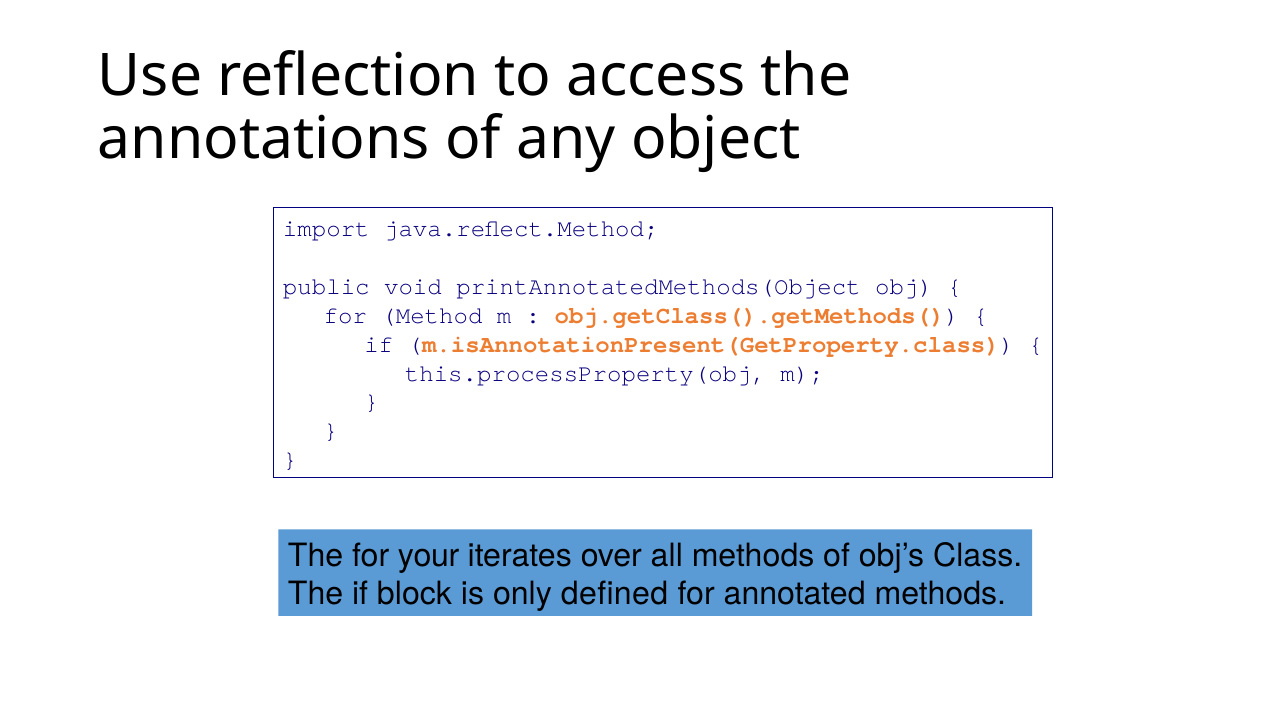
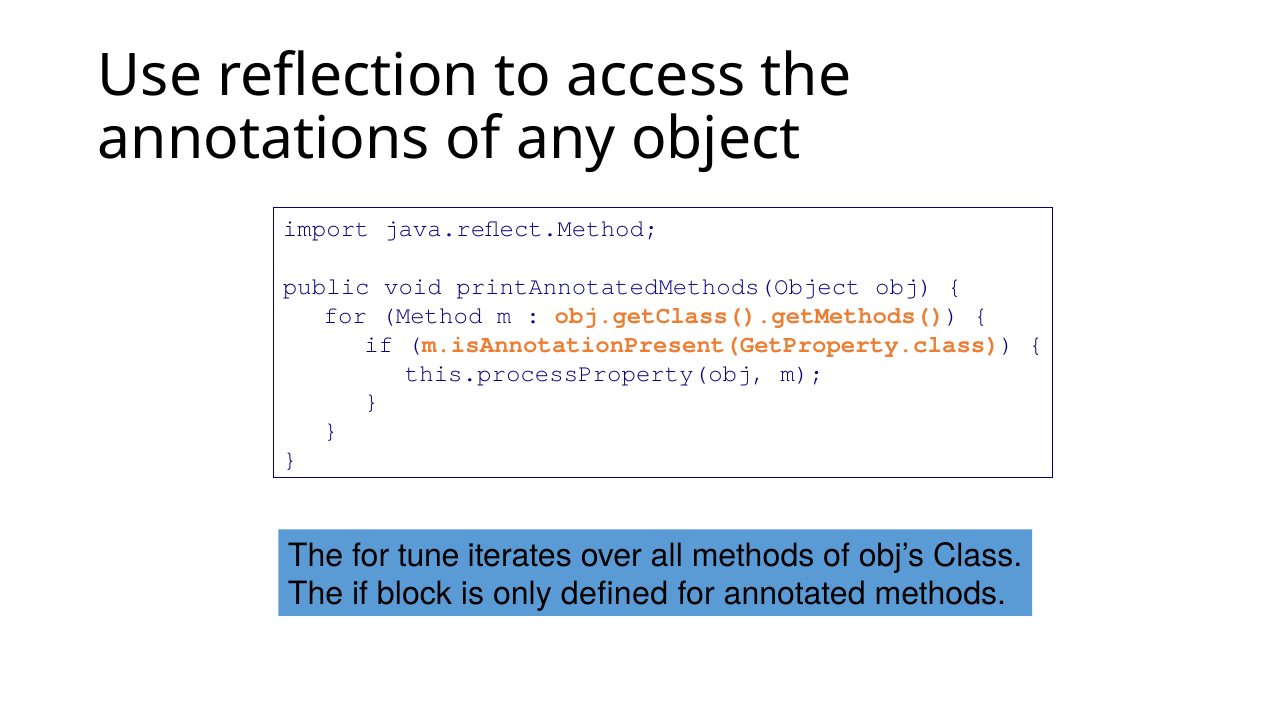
your: your -> tune (429, 556)
